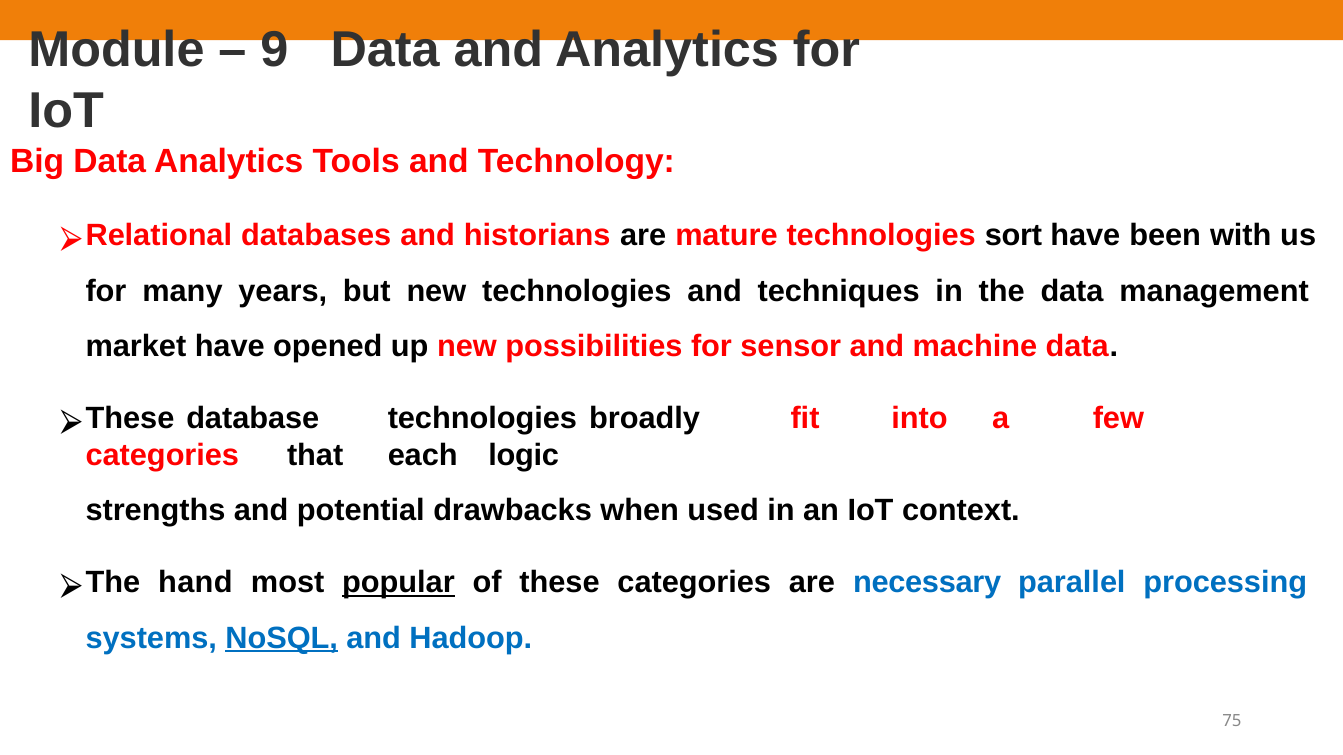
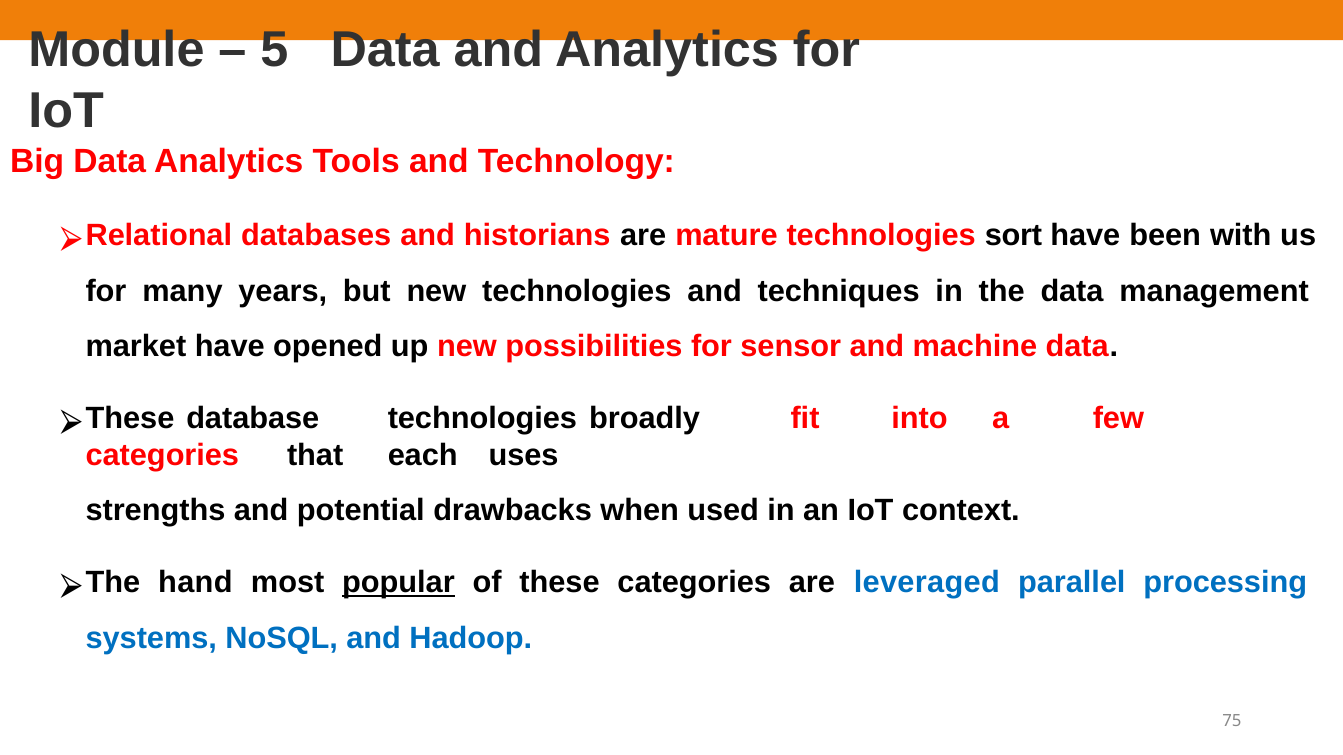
9: 9 -> 5 (274, 50)
logic: logic -> uses (524, 456)
necessary: necessary -> leveraged (927, 583)
NoSQL underline: present -> none (282, 638)
